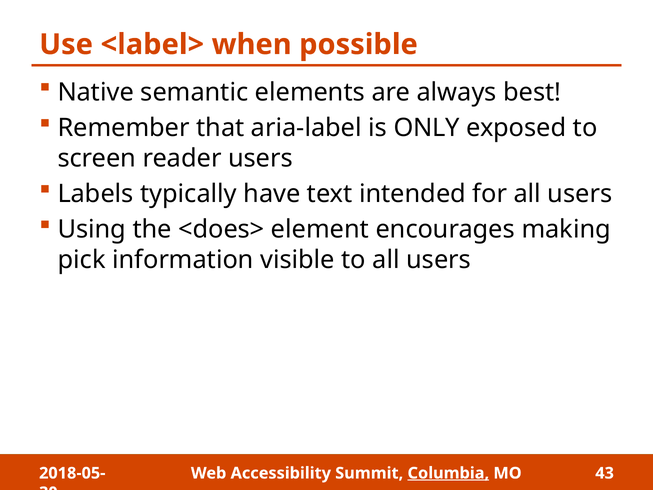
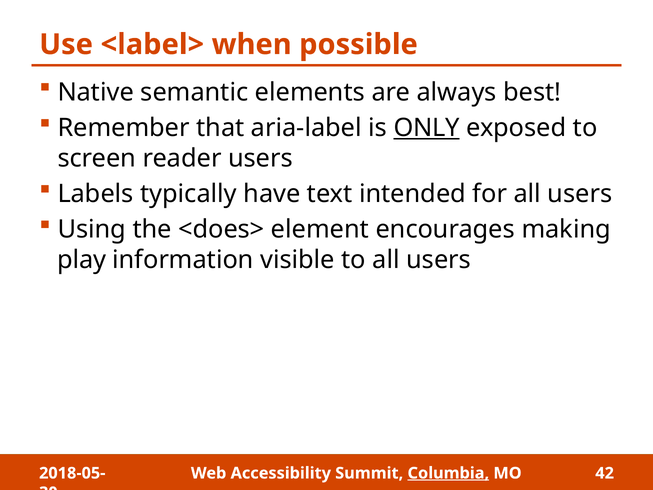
ONLY underline: none -> present (427, 128)
pick: pick -> play (82, 260)
43: 43 -> 42 (605, 473)
